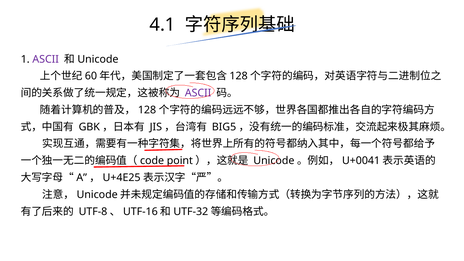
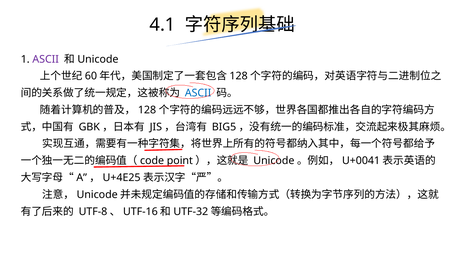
ASCII colour: purple -> blue (198, 93)
